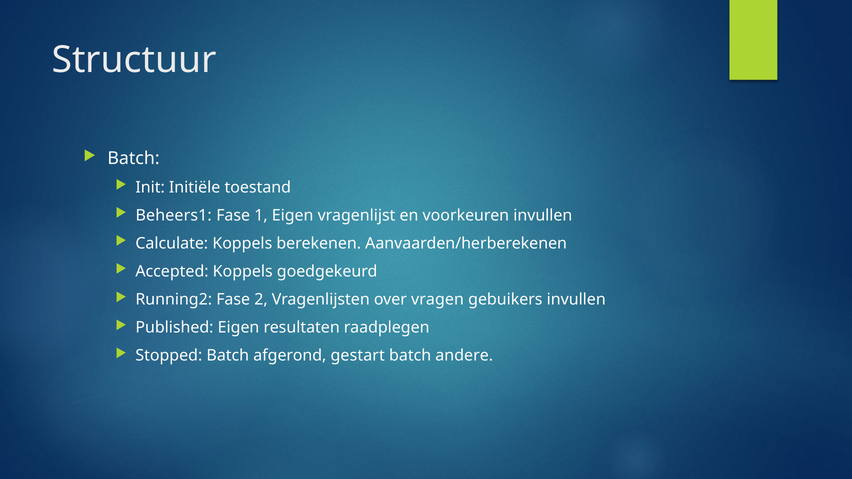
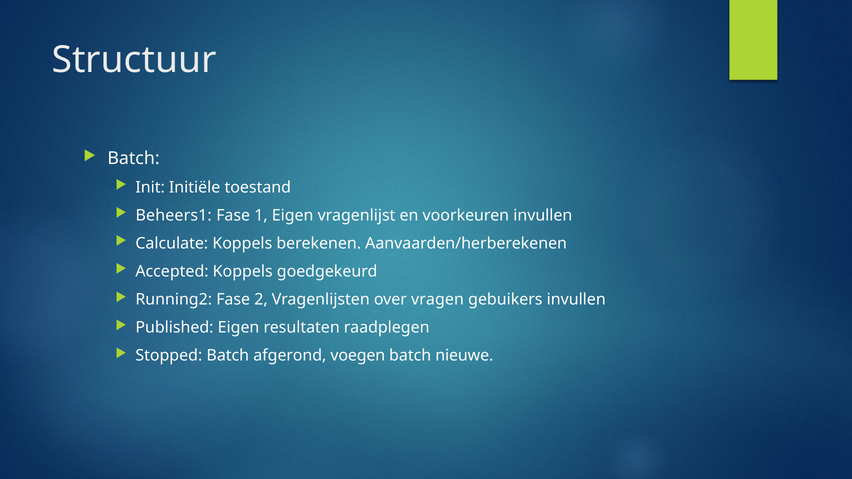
gestart: gestart -> voegen (358, 356)
andere: andere -> nieuwe (464, 356)
